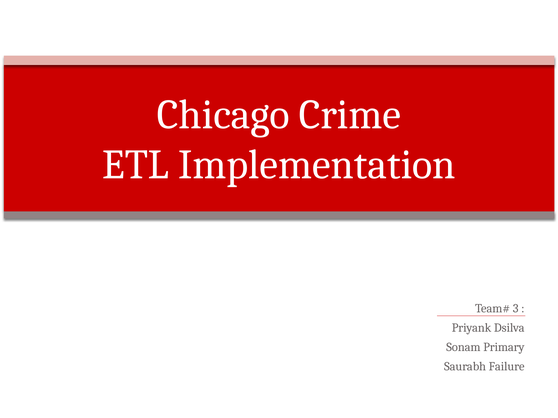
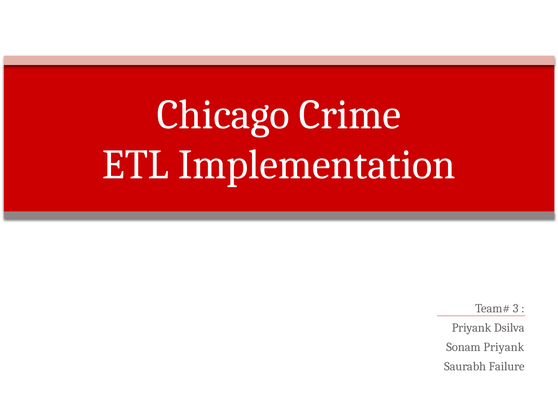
Sonam Primary: Primary -> Priyank (504, 347)
